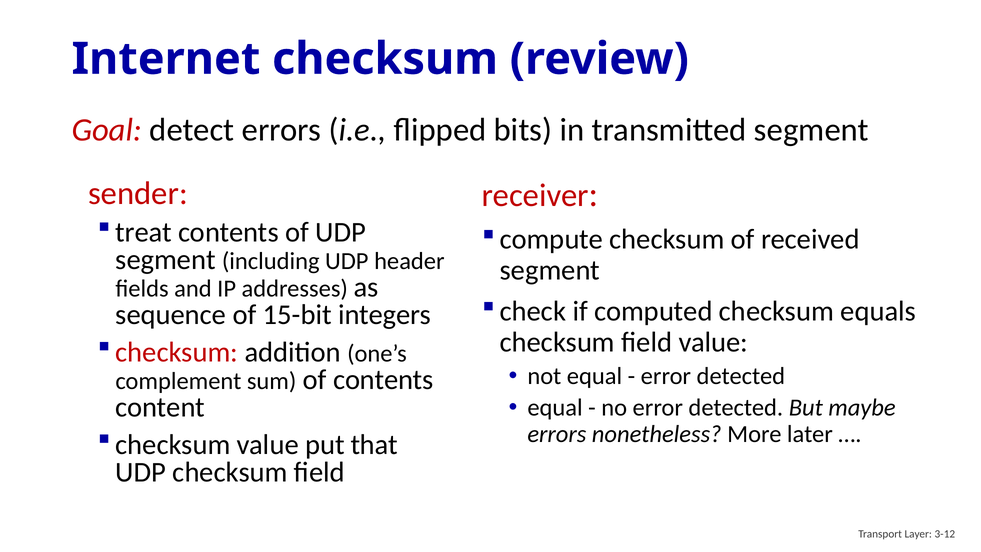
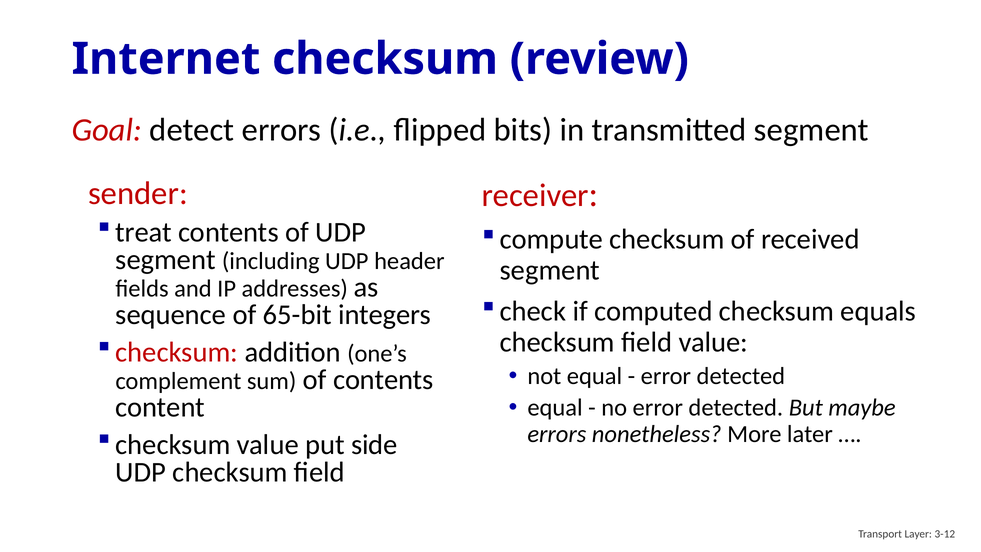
15-bit: 15-bit -> 65-bit (297, 315)
that: that -> side (374, 445)
